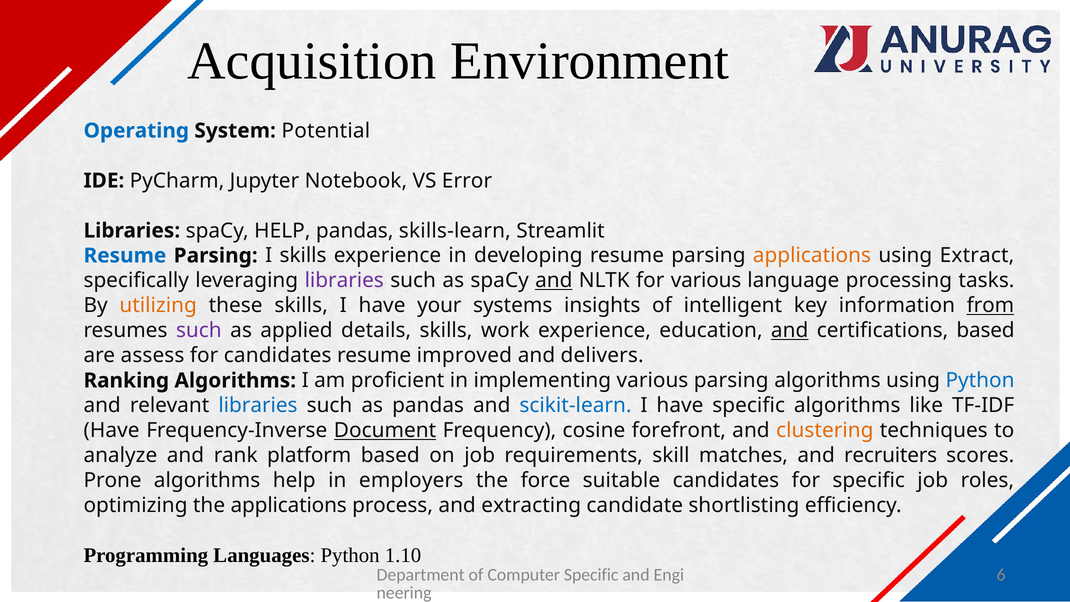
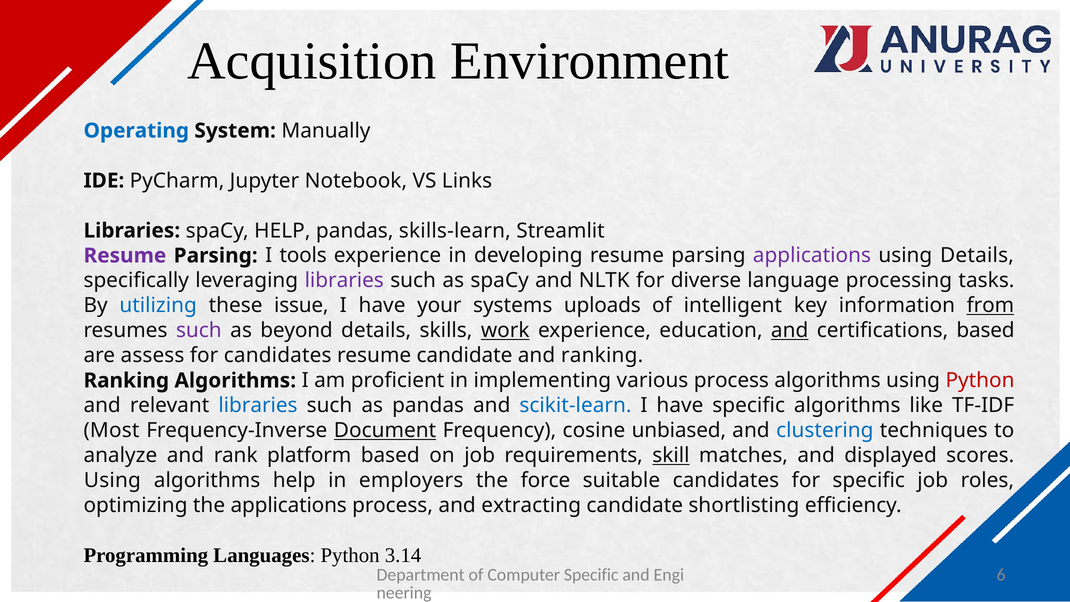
Potential: Potential -> Manually (326, 131)
Error: Error -> Links (467, 181)
Resume colour: blue -> purple (125, 256)
I skills: skills -> tools (303, 256)
applications colour: orange -> purple (812, 256)
using Extract: Extract -> Details (977, 256)
and underline: present -> none (554, 281)
for various: various -> diverse (706, 281)
utilizing colour: orange -> blue (158, 306)
these skills: skills -> issue (301, 306)
insights: insights -> uploads (602, 306)
applied: applied -> beyond (297, 331)
work underline: none -> present (505, 331)
resume improved: improved -> candidate (464, 356)
and delivers: delivers -> ranking (602, 356)
various parsing: parsing -> process (731, 380)
Python colour: blue -> red (980, 380)
Have: Have -> Most (112, 430)
forefront: forefront -> unbiased (679, 430)
clustering colour: orange -> blue (825, 430)
skill underline: none -> present (671, 455)
recruiters: recruiters -> displayed (891, 455)
Prone: Prone -> Using (112, 480)
1.10: 1.10 -> 3.14 (403, 555)
